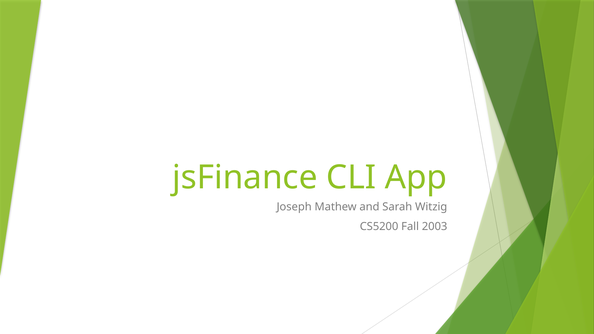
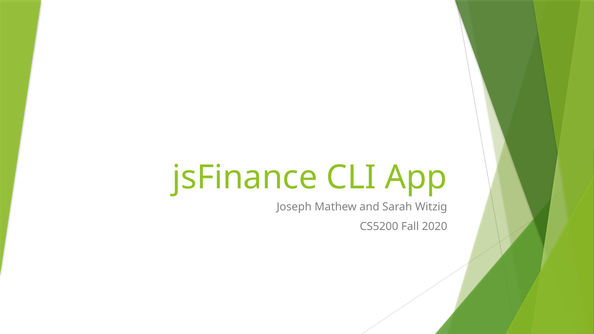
2003: 2003 -> 2020 (435, 227)
